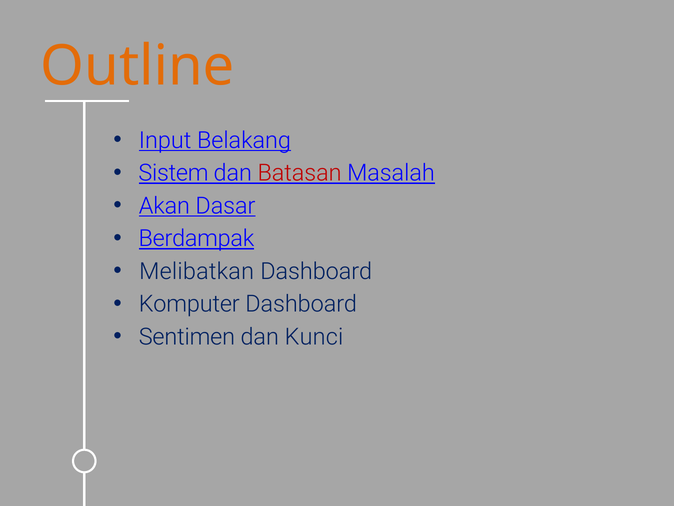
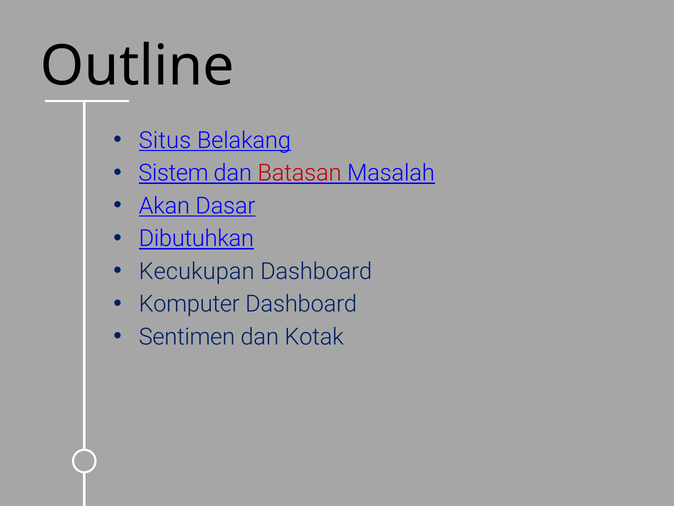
Outline colour: orange -> black (138, 66)
Input: Input -> Situs (165, 140)
Berdampak: Berdampak -> Dibutuhkan (196, 239)
Melibatkan: Melibatkan -> Kecukupan (197, 271)
Kunci: Kunci -> Kotak (314, 337)
